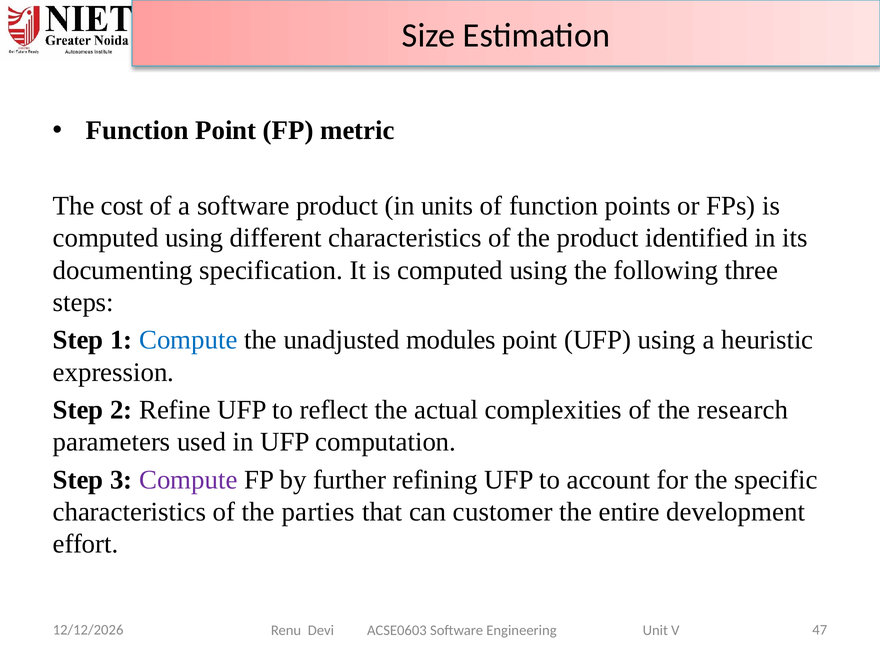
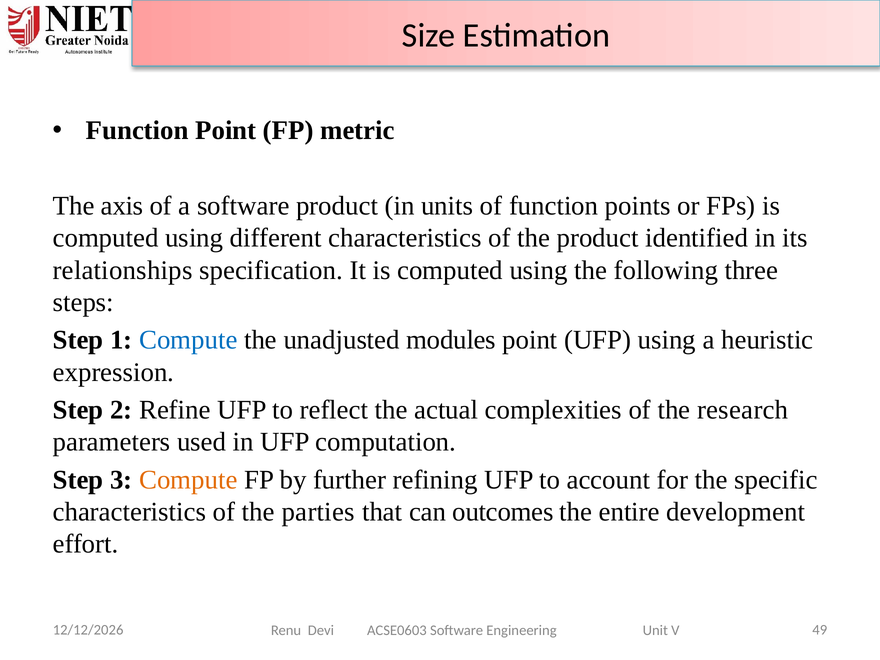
cost: cost -> axis (122, 206)
documenting: documenting -> relationships (123, 270)
Compute colour: purple -> orange (188, 480)
customer: customer -> outcomes (503, 512)
47: 47 -> 49 (820, 630)
